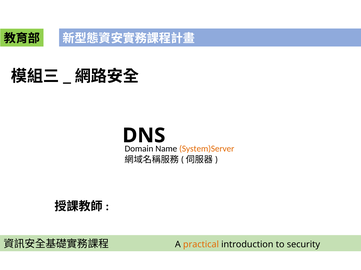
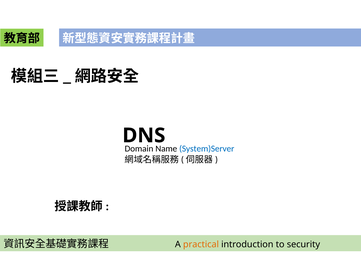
System)Server colour: orange -> blue (207, 149)
